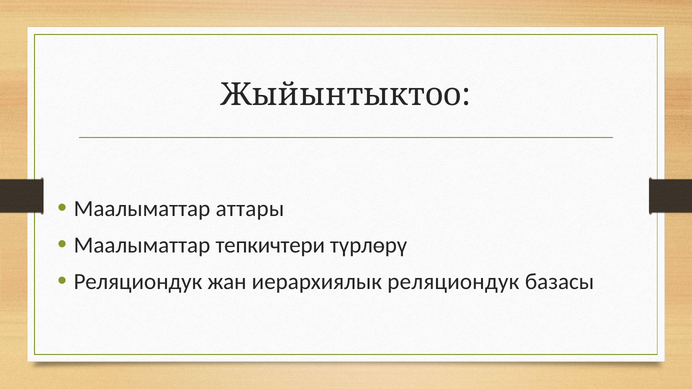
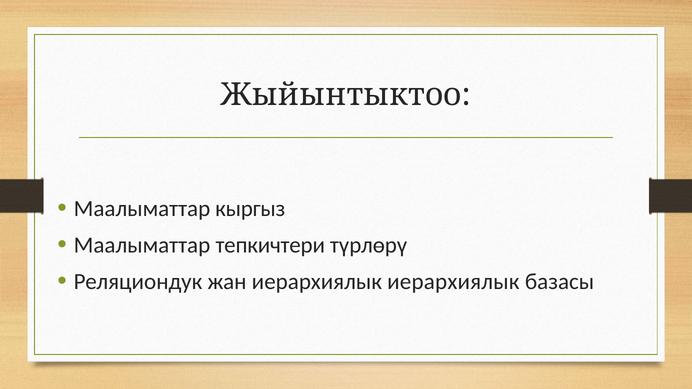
аттары: аттары -> кыргыз (250, 209)
иерархиялык реляциондук: реляциондук -> иерархиялык (453, 282)
